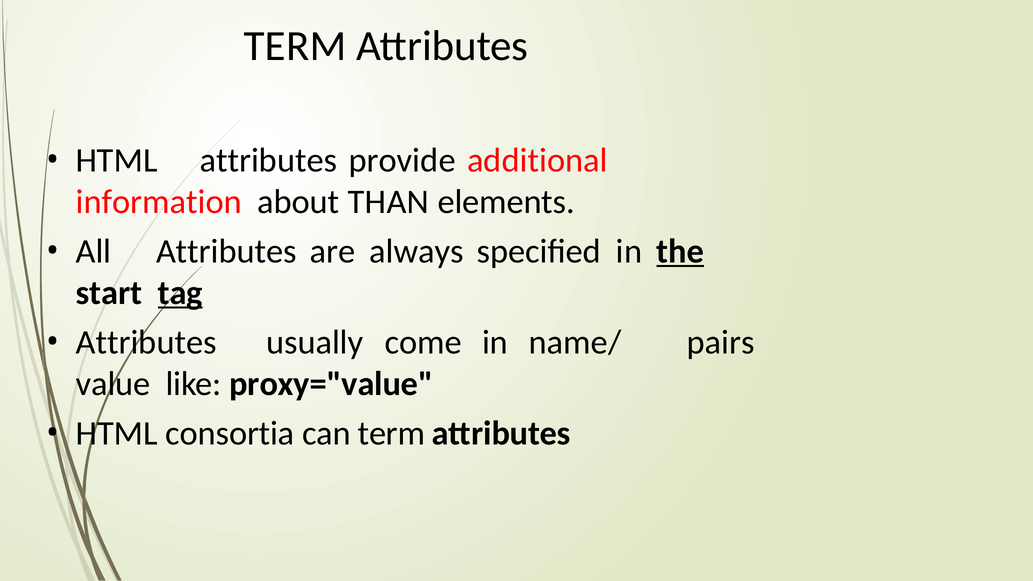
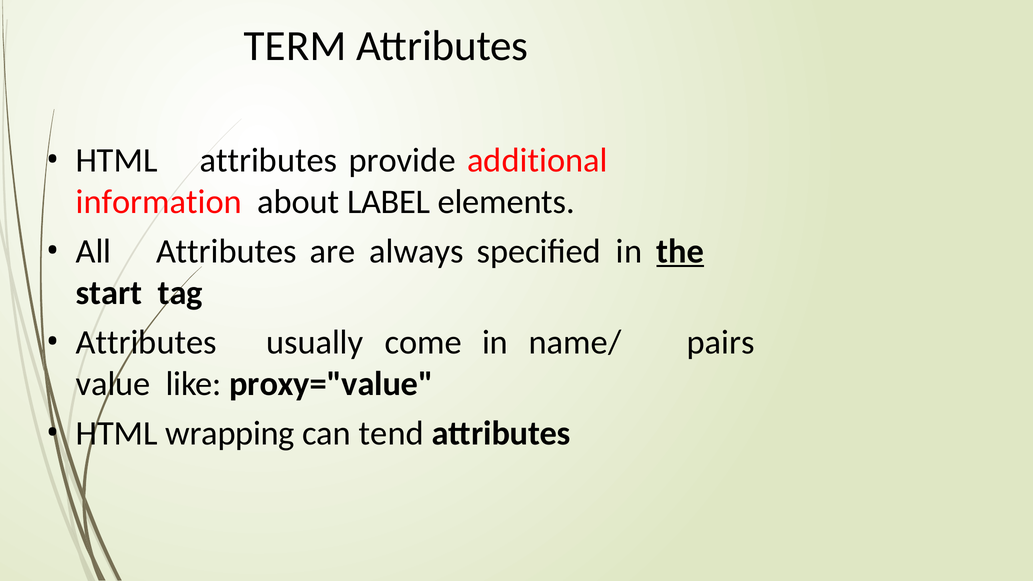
THAN: THAN -> LABEL (389, 202)
tag underline: present -> none (180, 293)
consortia: consortia -> wrapping (230, 433)
can term: term -> tend (391, 433)
